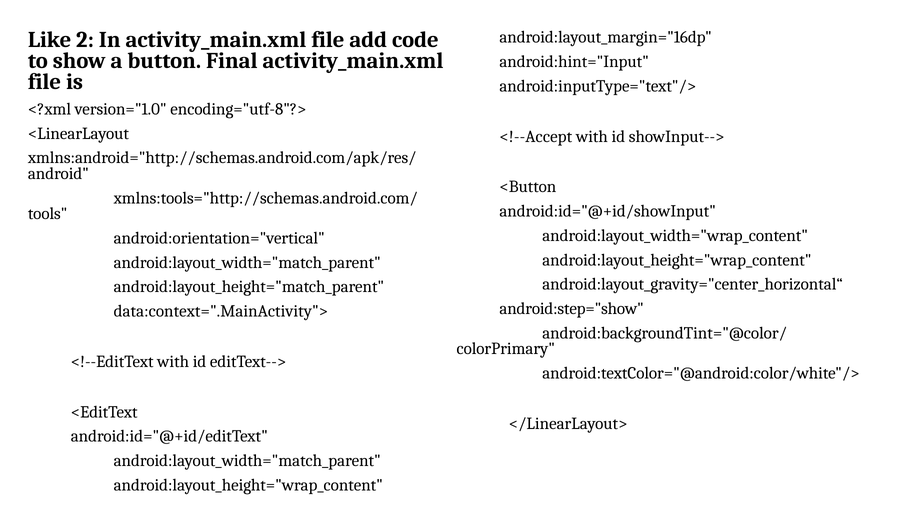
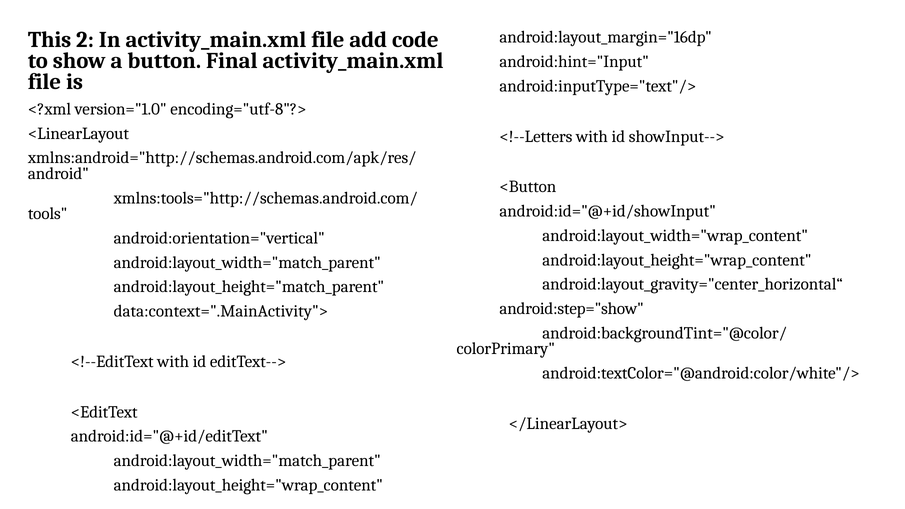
Like: Like -> This (50, 40)
<!--Accept: <!--Accept -> <!--Letters (536, 136)
